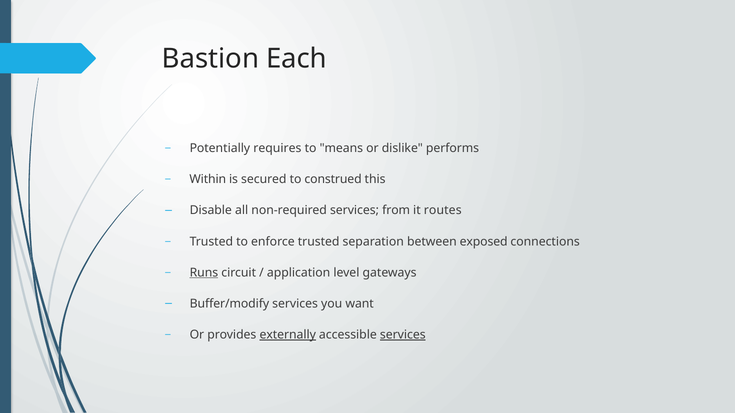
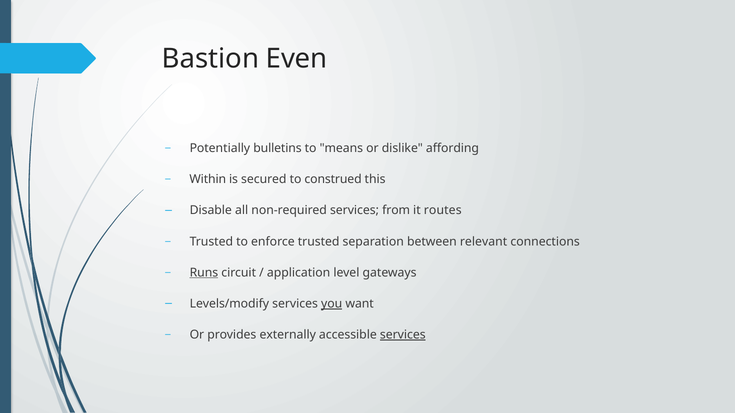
Each: Each -> Even (297, 59)
requires: requires -> bulletins (277, 148)
performs: performs -> affording (452, 148)
exposed: exposed -> relevant (484, 242)
Buffer/modify: Buffer/modify -> Levels/modify (229, 304)
you underline: none -> present (332, 304)
externally underline: present -> none (288, 335)
